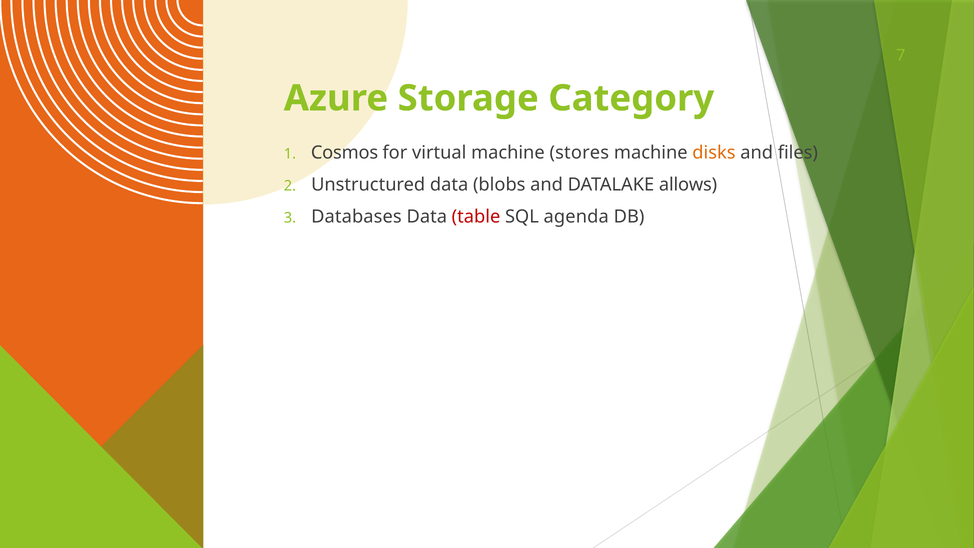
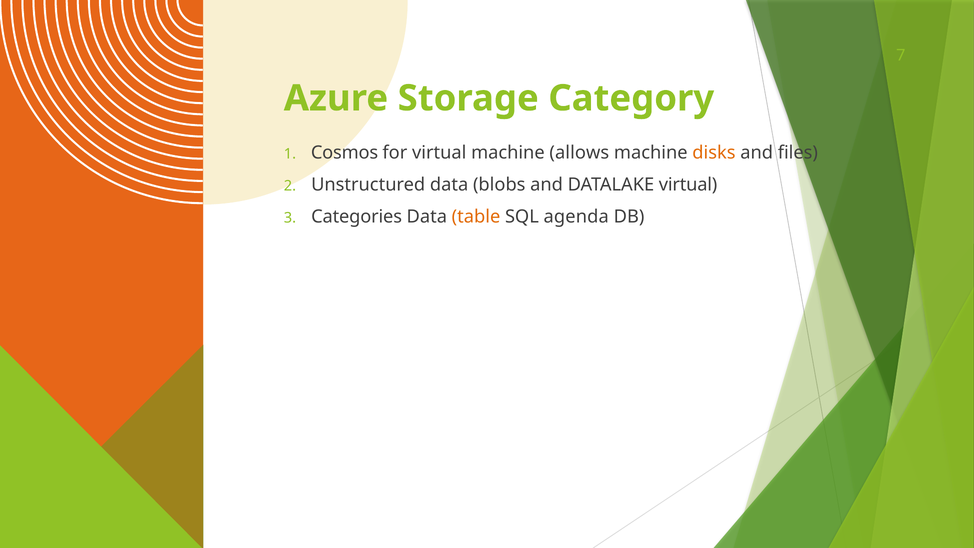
stores: stores -> allows (579, 153)
DATALAKE allows: allows -> virtual (688, 185)
Databases: Databases -> Categories (357, 217)
table colour: red -> orange (476, 217)
